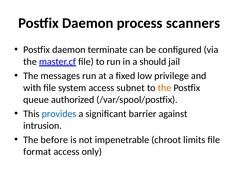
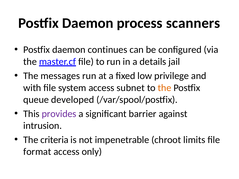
terminate: terminate -> continues (108, 50)
should: should -> details (153, 62)
authorized: authorized -> developed (73, 100)
provides colour: blue -> purple (59, 114)
before: before -> criteria (54, 140)
